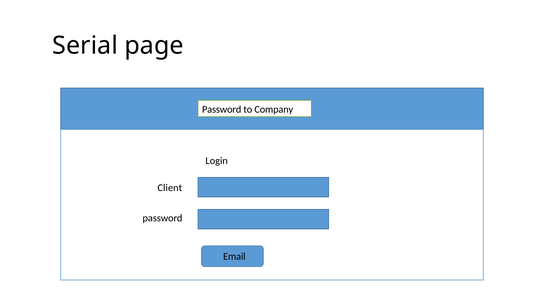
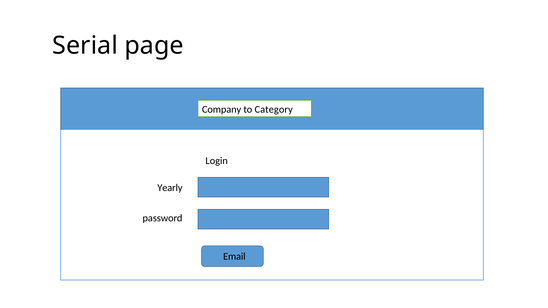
Password: Password -> Company (222, 109)
Company: Company -> Category (274, 109)
Client: Client -> Yearly (170, 188)
